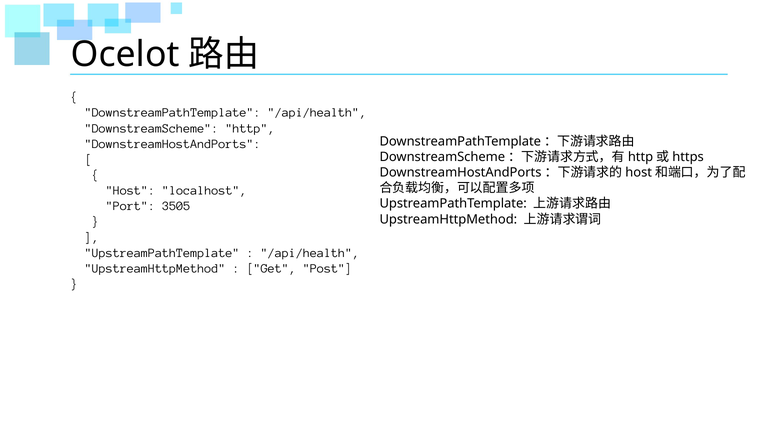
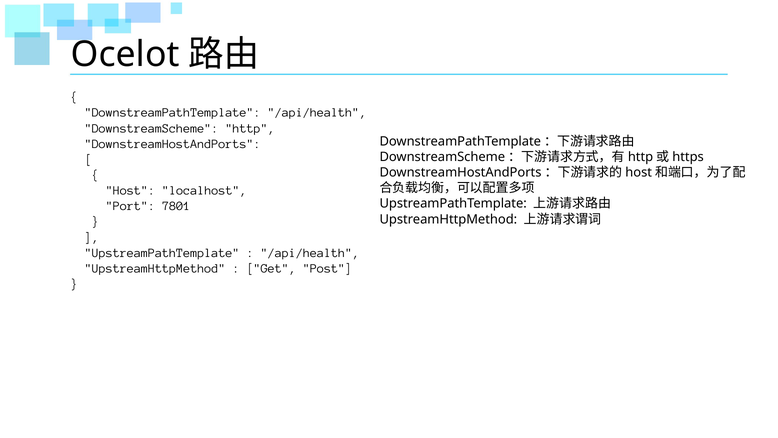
3505: 3505 -> 7801 (176, 206)
